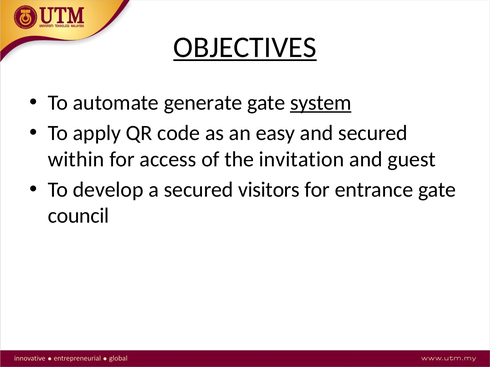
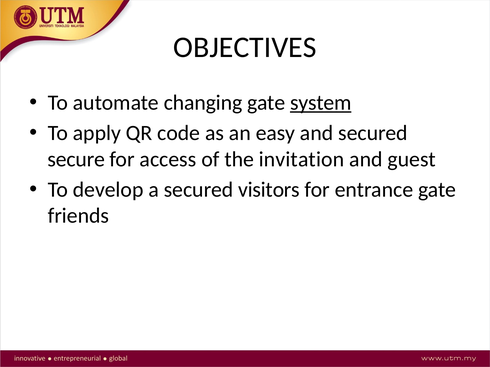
OBJECTIVES underline: present -> none (245, 47)
generate: generate -> changing (203, 103)
within: within -> secure (76, 159)
council: council -> friends (78, 216)
